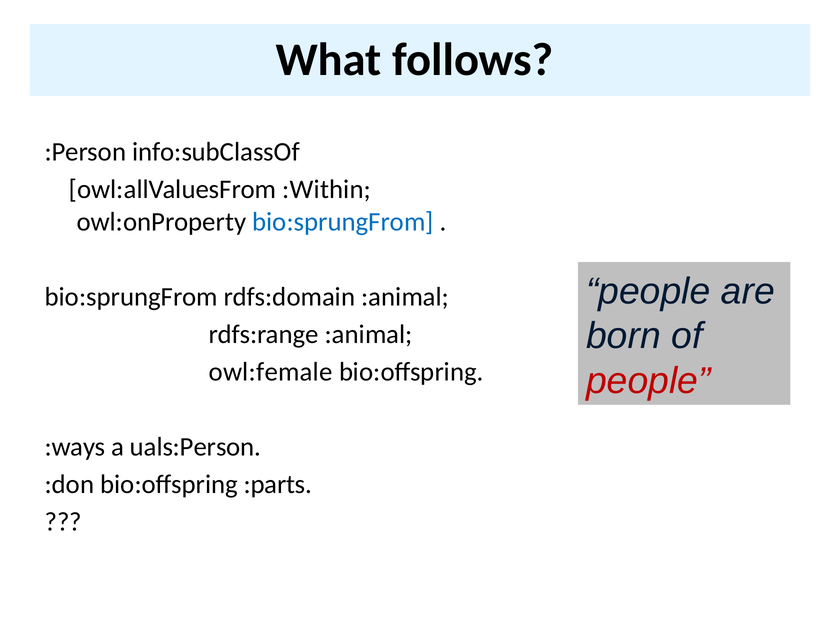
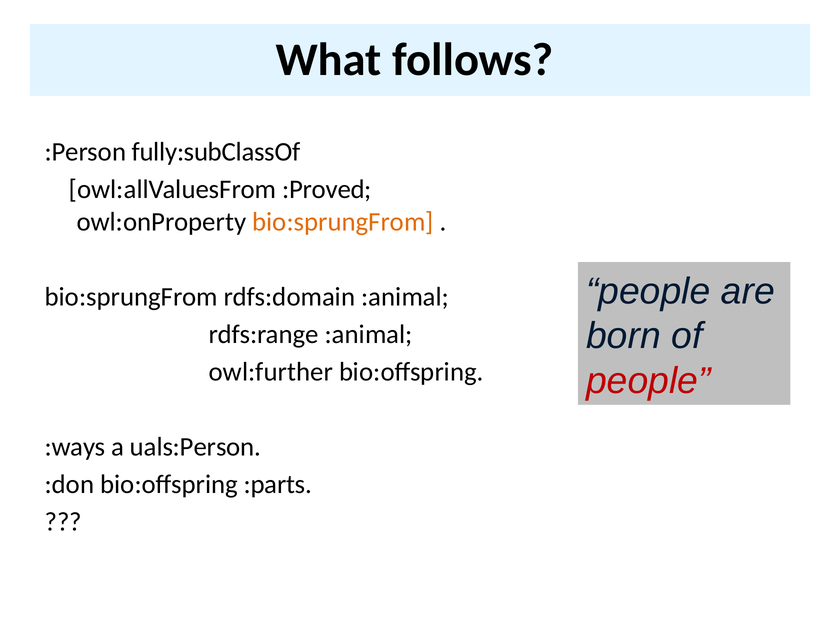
info:subClassOf: info:subClassOf -> fully:subClassOf (216, 152)
:Within: :Within -> :Proved (327, 190)
bio:sprungFrom colour: blue -> orange (343, 222)
owl:female: owl:female -> owl:further (271, 372)
